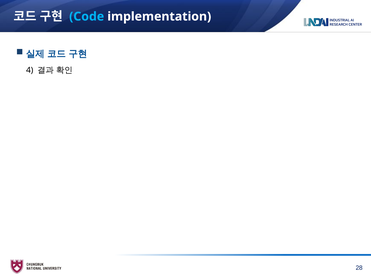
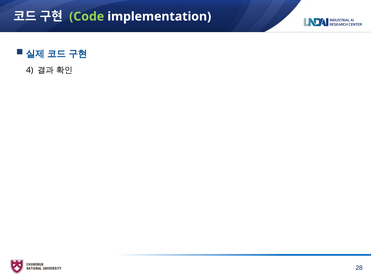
Code colour: light blue -> light green (87, 16)
